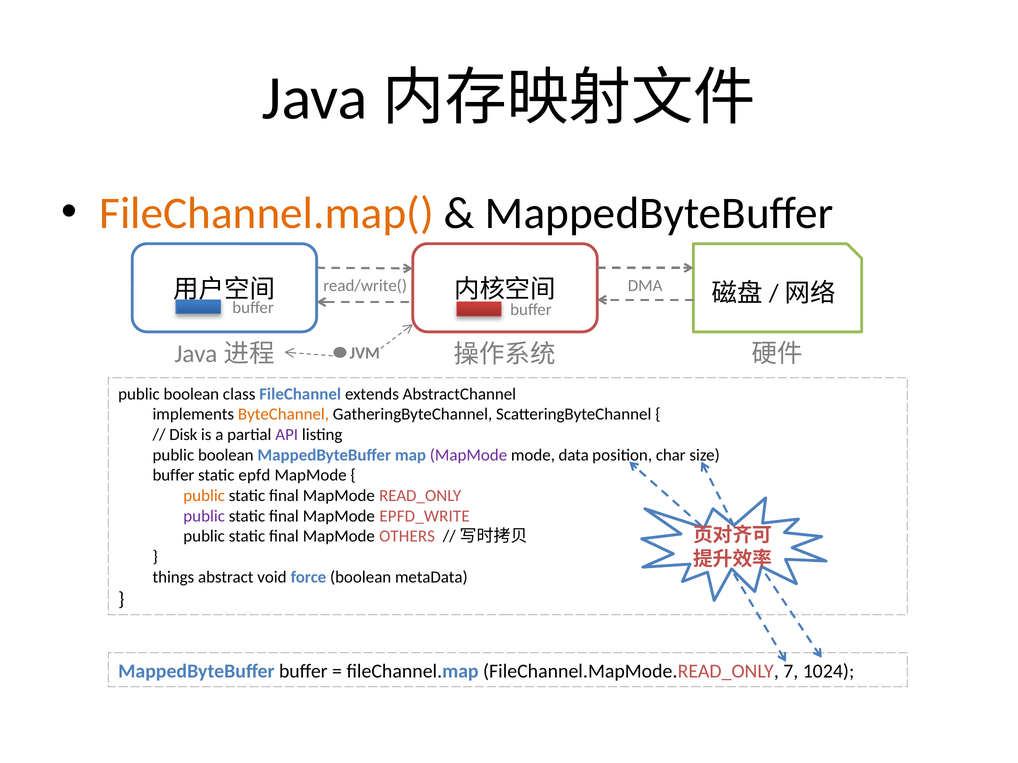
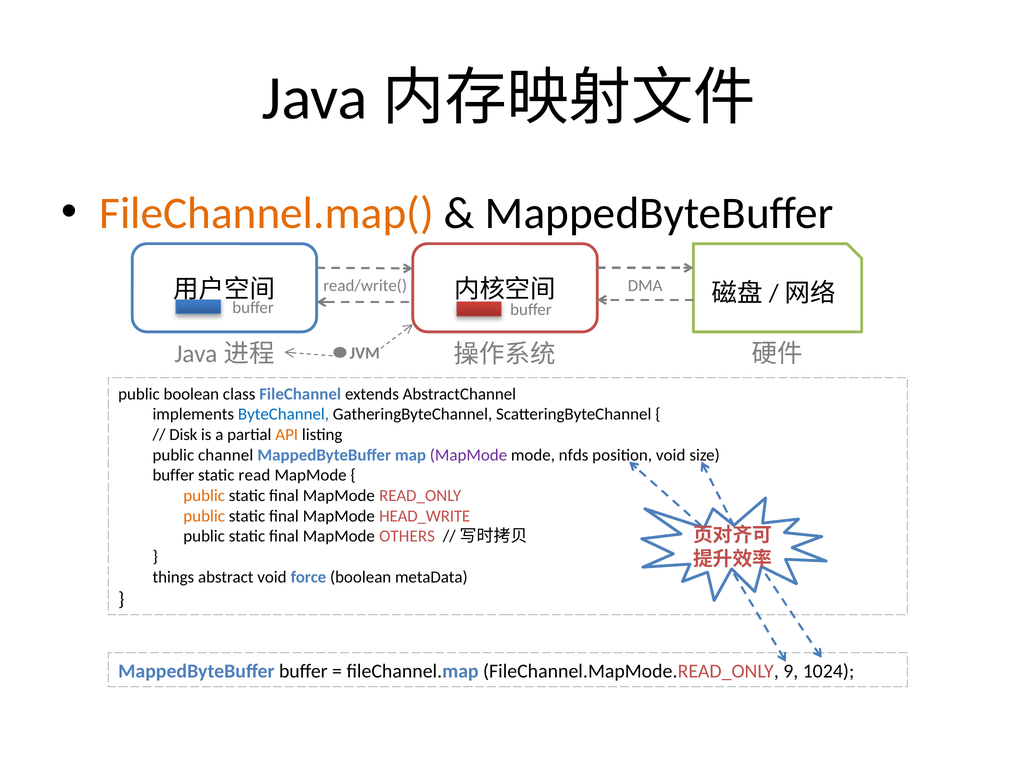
ByteChannel colour: orange -> blue (284, 415)
API colour: purple -> orange (287, 435)
boolean: boolean -> channel (226, 455)
data: data -> nfds (574, 455)
position char: char -> void (671, 455)
epfd: epfd -> read (254, 476)
public colour: purple -> orange (204, 516)
EPFD_WRITE: EPFD_WRITE -> HEAD_WRITE (425, 516)
7: 7 -> 9 (791, 672)
